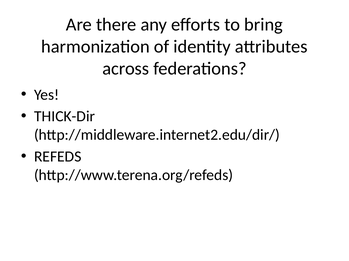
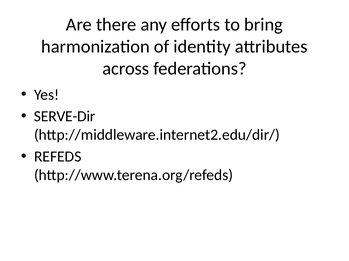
THICK-Dir: THICK-Dir -> SERVE-Dir (65, 117)
